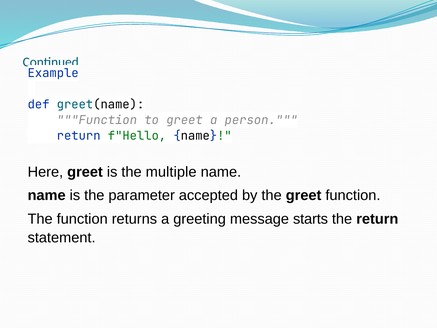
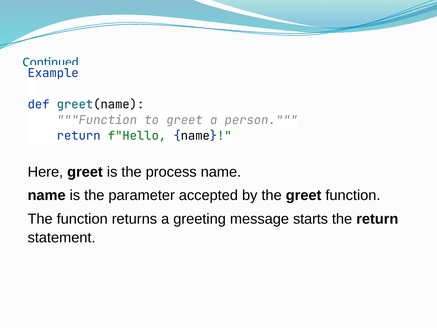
multiple: multiple -> process (171, 172)
